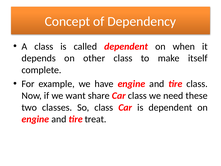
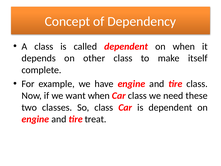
want share: share -> when (99, 95)
